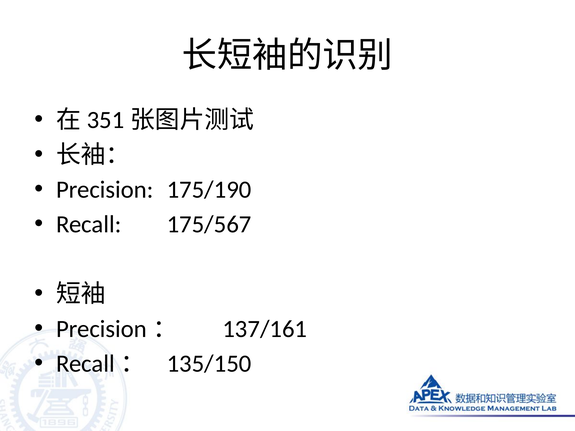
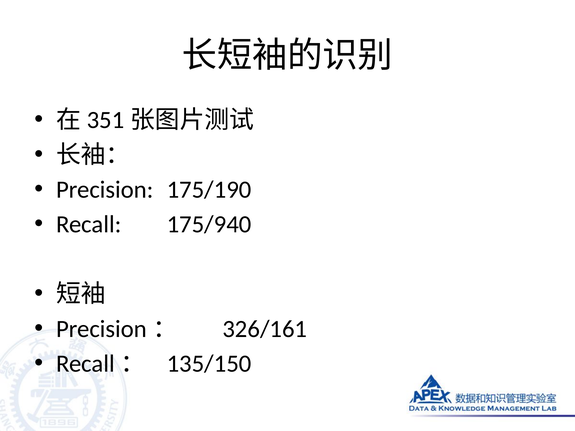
175/567: 175/567 -> 175/940 (209, 225)
137/161: 137/161 -> 326/161 (265, 329)
